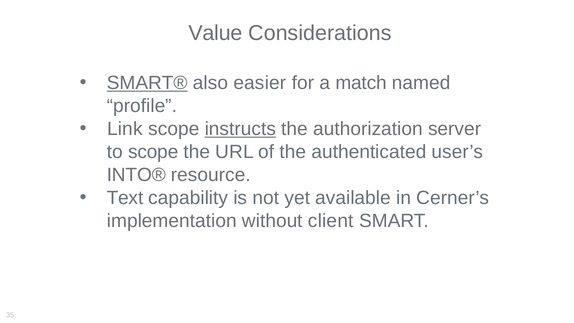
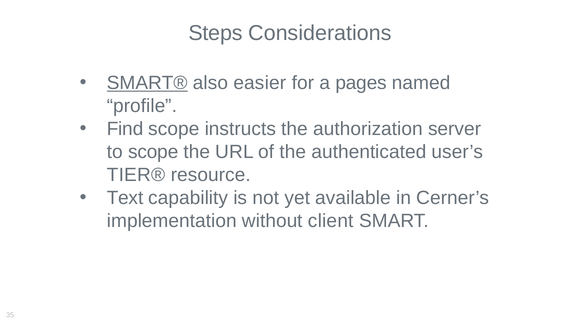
Value: Value -> Steps (215, 33)
match: match -> pages (361, 83)
Link: Link -> Find (125, 129)
instructs underline: present -> none (240, 129)
INTO®: INTO® -> TIER® (136, 175)
